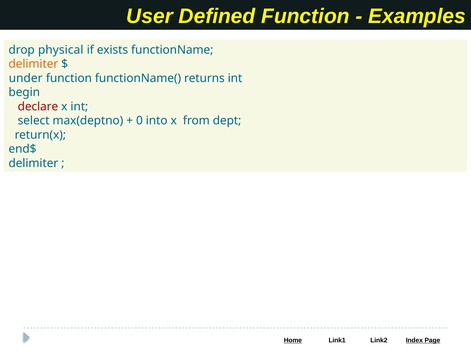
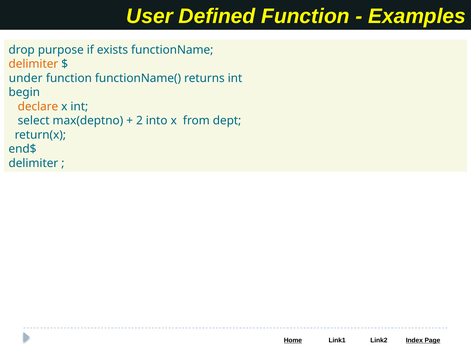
physical: physical -> purpose (61, 50)
declare colour: red -> orange (38, 106)
0: 0 -> 2 (139, 120)
